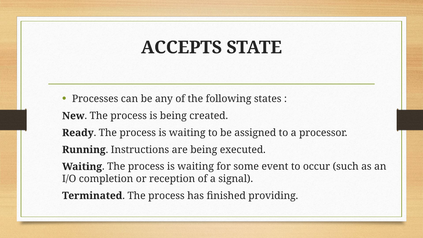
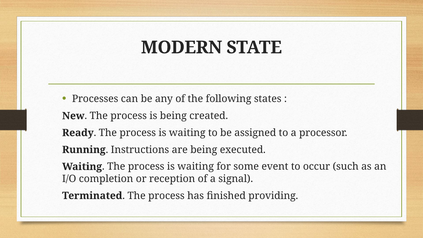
ACCEPTS: ACCEPTS -> MODERN (182, 47)
